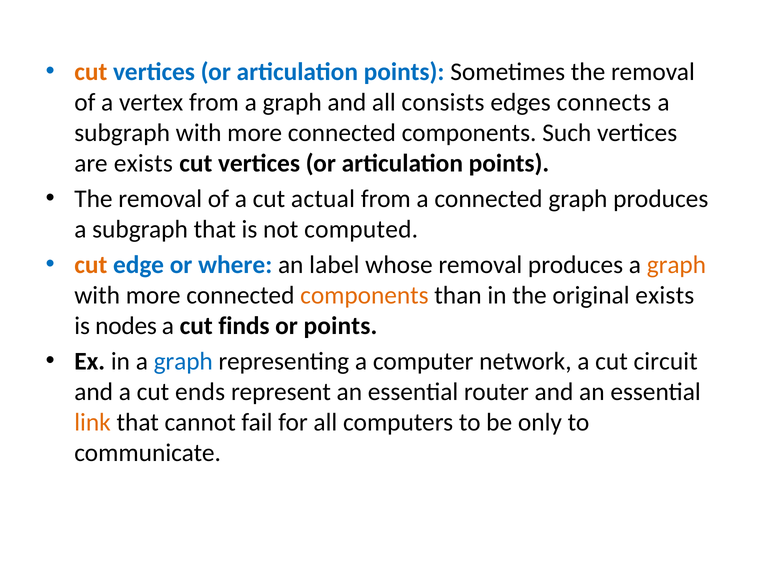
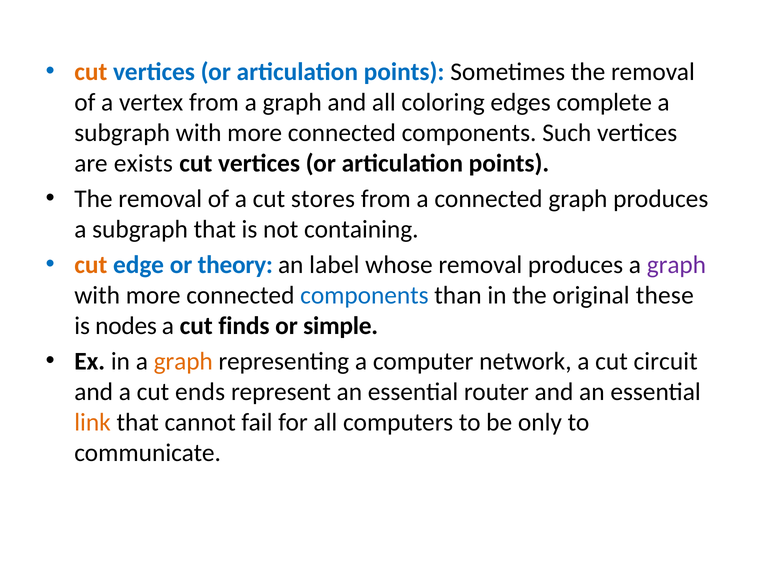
consists: consists -> coloring (443, 102)
connects: connects -> complete (604, 102)
actual: actual -> stores (323, 199)
computed: computed -> containing (361, 229)
where: where -> theory (235, 265)
graph colour: orange -> purple (676, 265)
components colour: orange -> blue (364, 295)
original exists: exists -> these (665, 295)
or points: points -> simple (341, 326)
graph colour: blue -> orange (183, 361)
